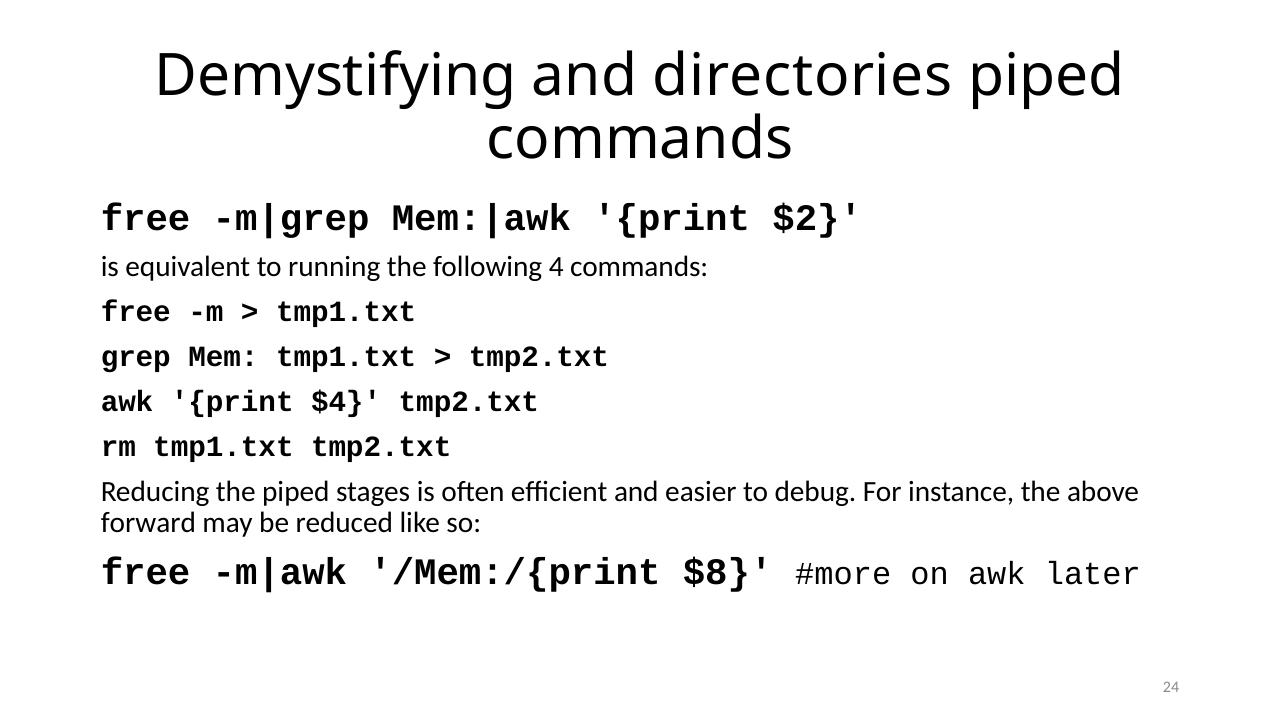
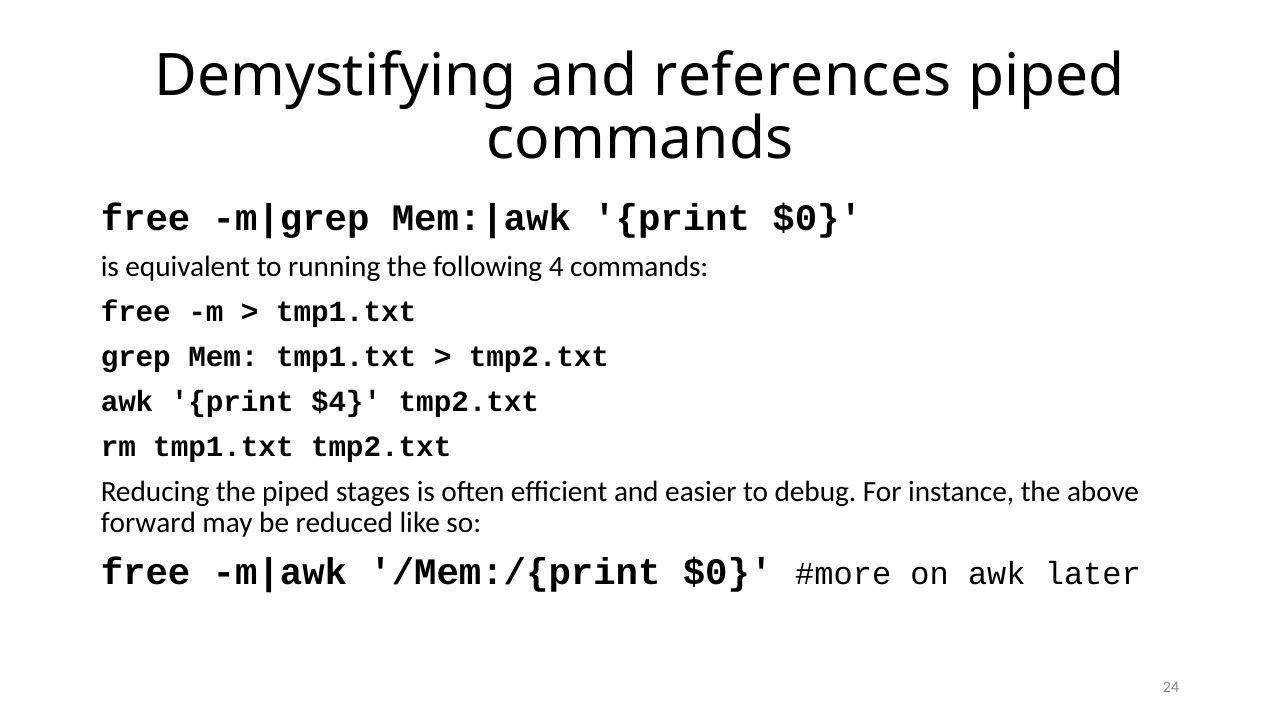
directories: directories -> references (803, 76)
print $2: $2 -> $0 (817, 218)
/Mem:/{print $8: $8 -> $0 (728, 573)
